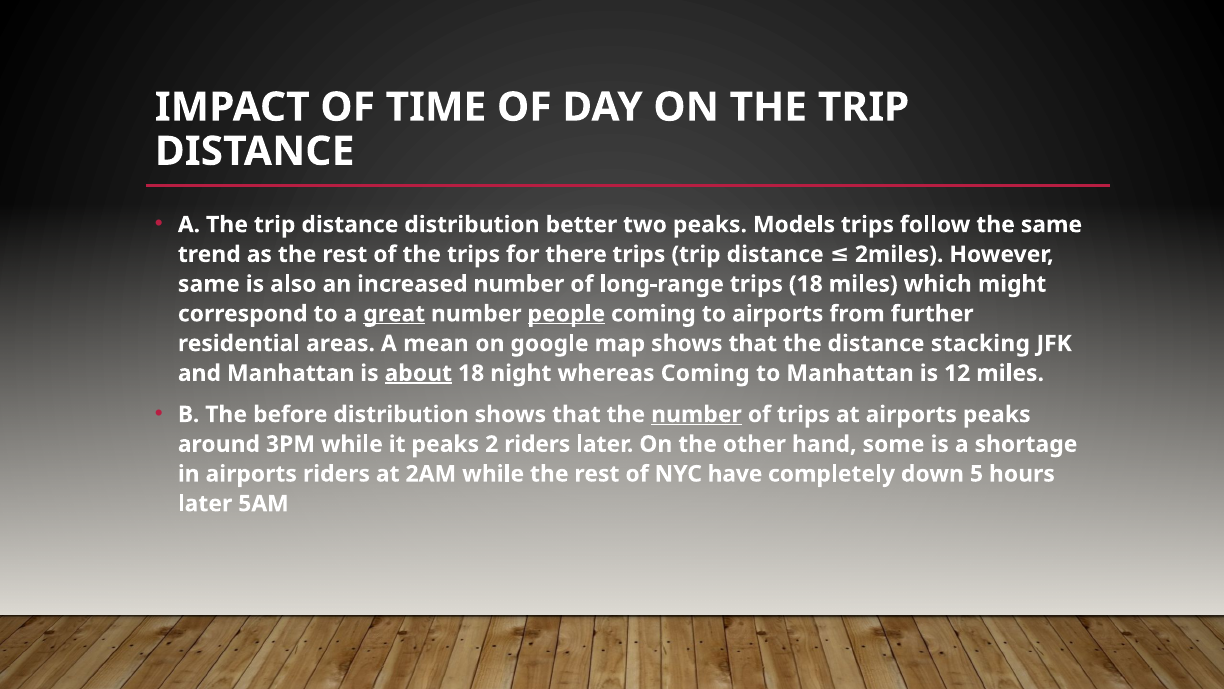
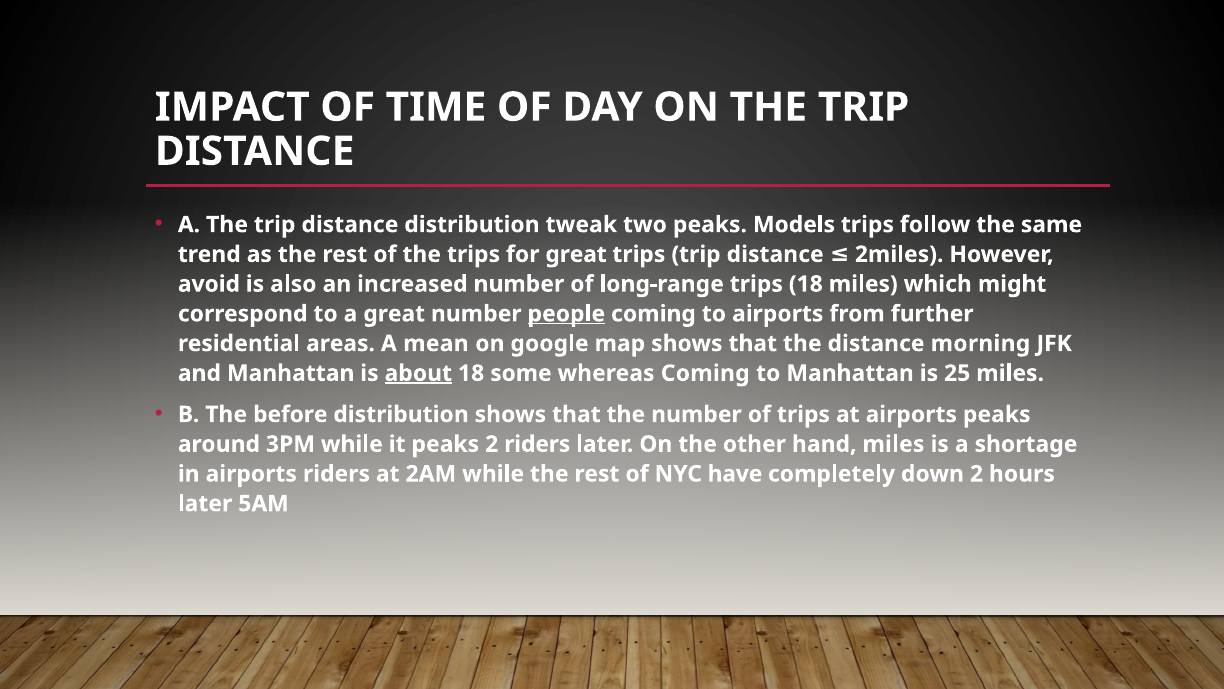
better: better -> tweak (581, 224)
for there: there -> great (576, 254)
same: same -> avoid (209, 284)
great underline: present -> none (394, 314)
stacking: stacking -> morning (980, 343)
night: night -> some (521, 373)
12: 12 -> 25 (957, 373)
number underline: present -> none (696, 414)
hand some: some -> miles (893, 444)
down 5: 5 -> 2 (976, 474)
